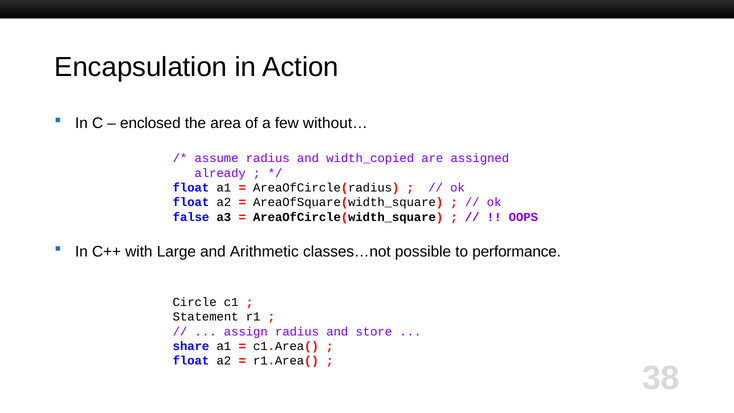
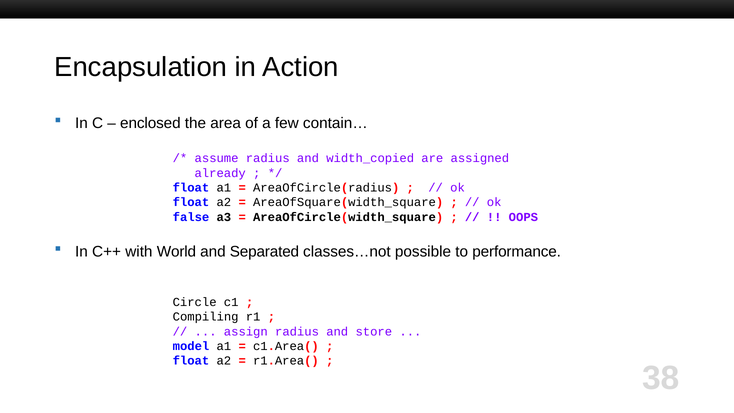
without…: without… -> contain… (335, 123)
Large: Large -> World (176, 252)
Arithmetic: Arithmetic -> Separated (264, 252)
Statement: Statement -> Compiling (206, 317)
share: share -> model (191, 346)
